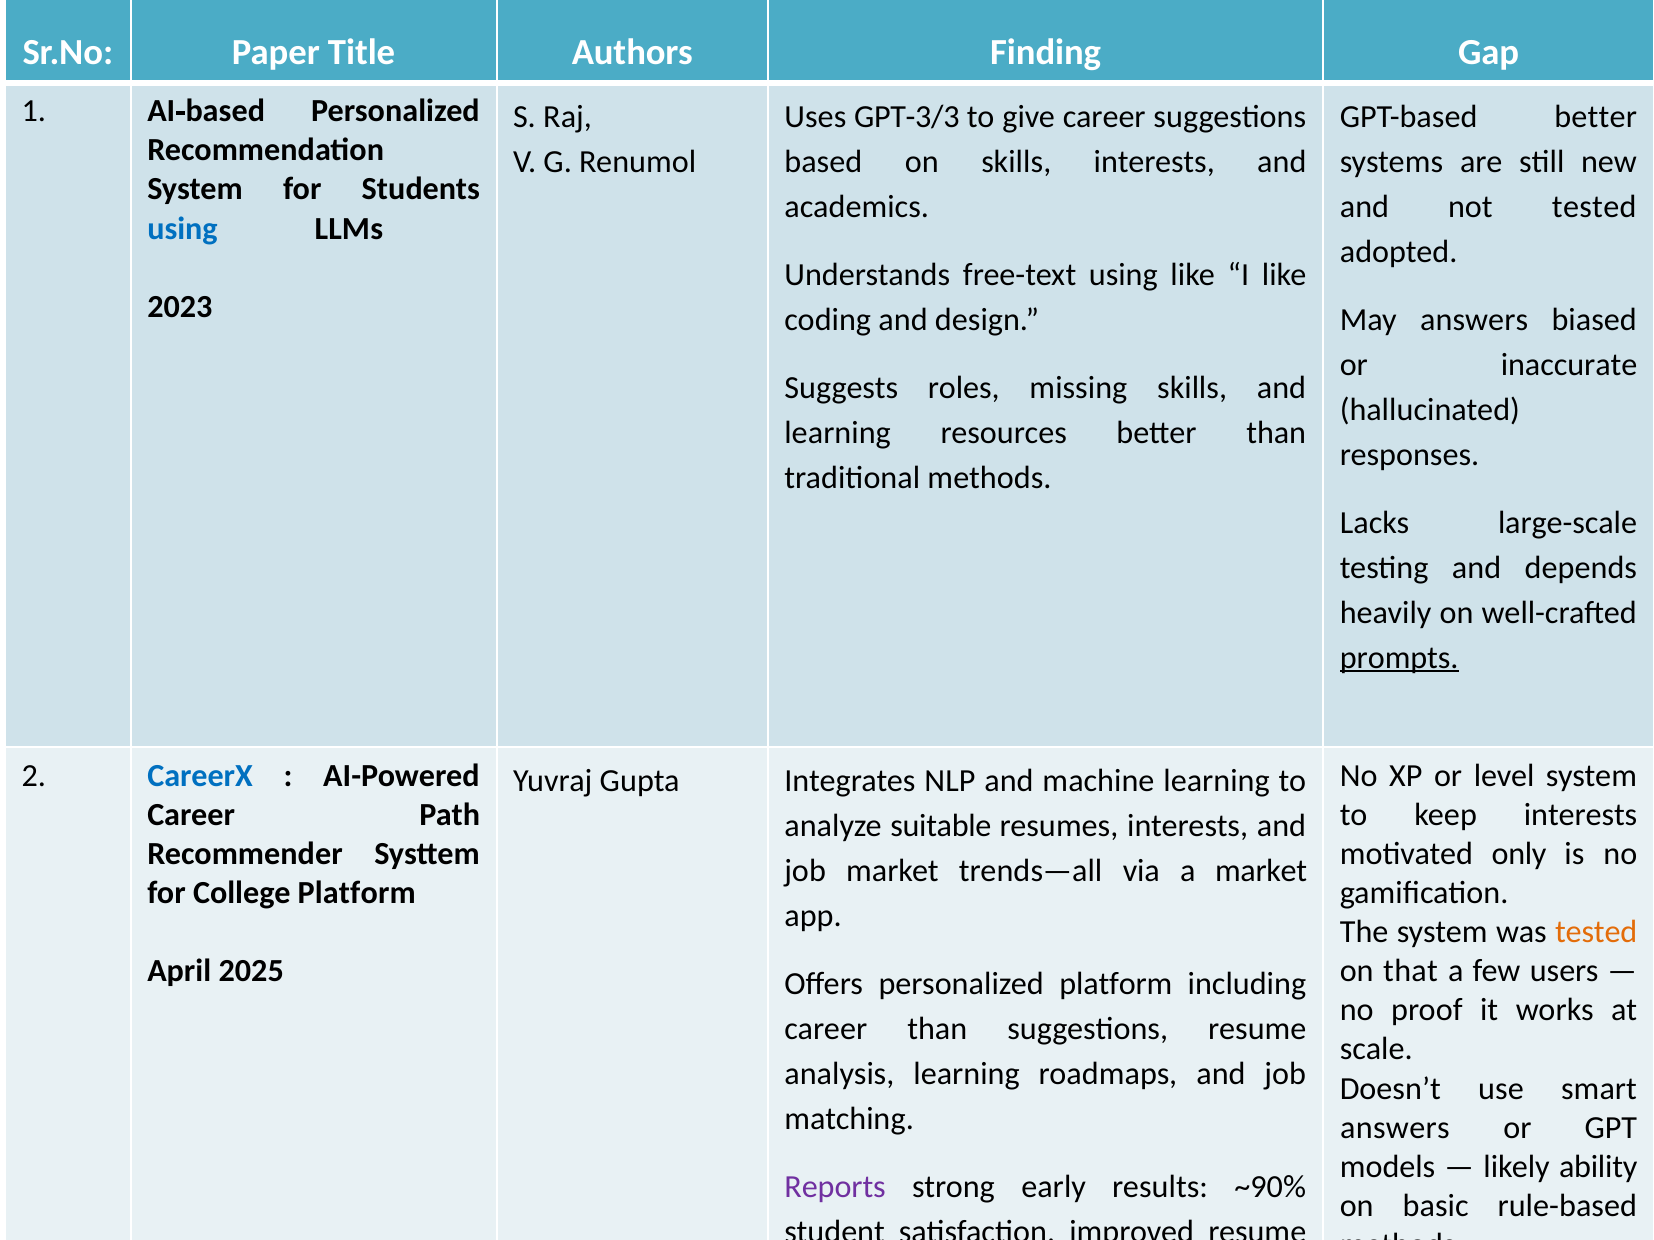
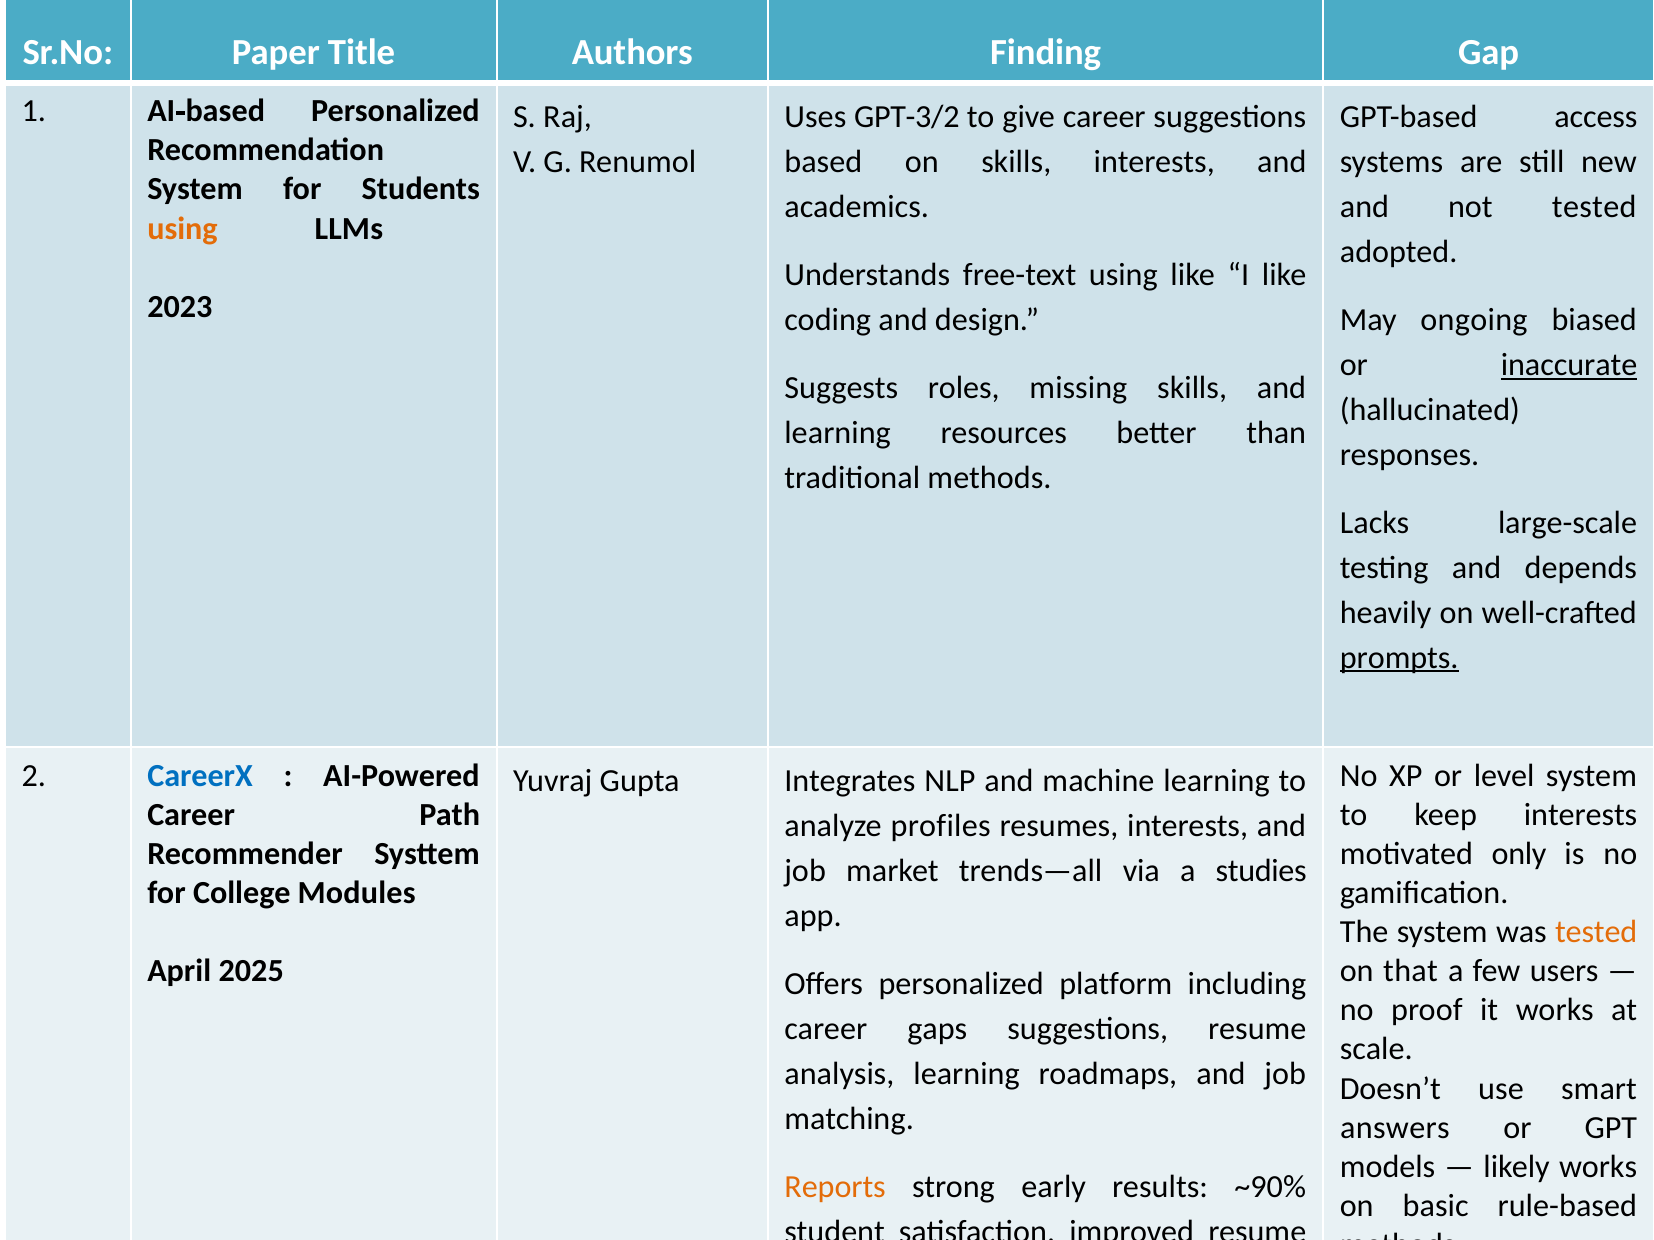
GPT-3/3: GPT-3/3 -> GPT-3/2 (907, 117)
GPT-based better: better -> access (1596, 117)
using colour: blue -> orange (182, 228)
May answers: answers -> ongoing (1474, 320)
inaccurate underline: none -> present (1569, 365)
suitable: suitable -> profiles (941, 827)
a market: market -> studies (1261, 872)
College Platform: Platform -> Modules (357, 893)
career than: than -> gaps (937, 1030)
likely ability: ability -> works (1598, 1167)
Reports colour: purple -> orange (835, 1188)
